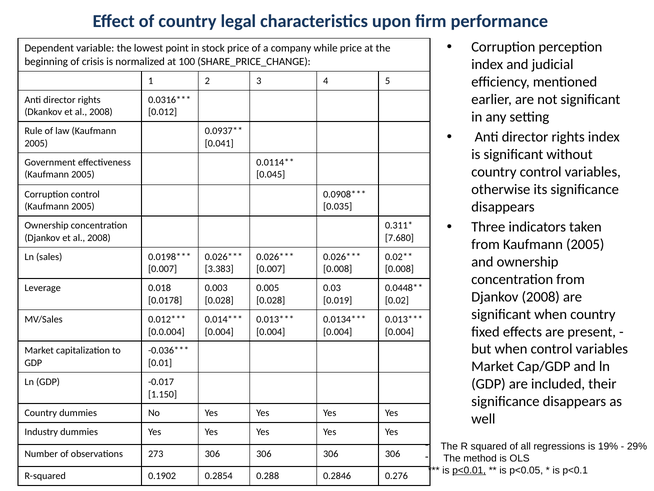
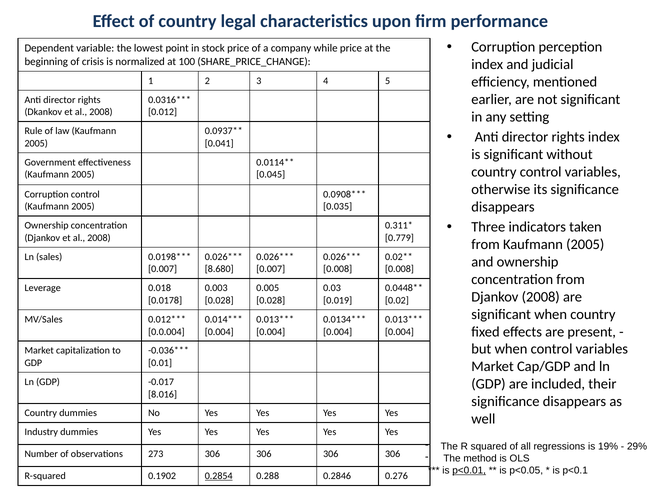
7.680: 7.680 -> 0.779 (399, 238)
3.383: 3.383 -> 8.680 (219, 269)
1.150: 1.150 -> 8.016 (163, 394)
0.2854 underline: none -> present (219, 476)
